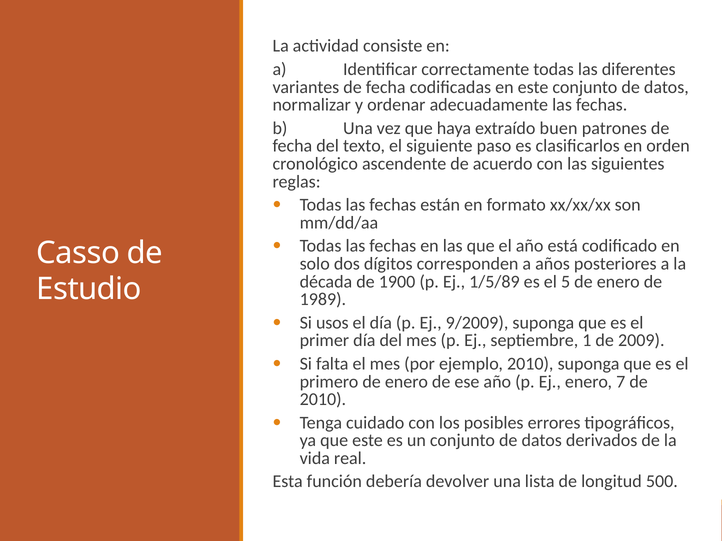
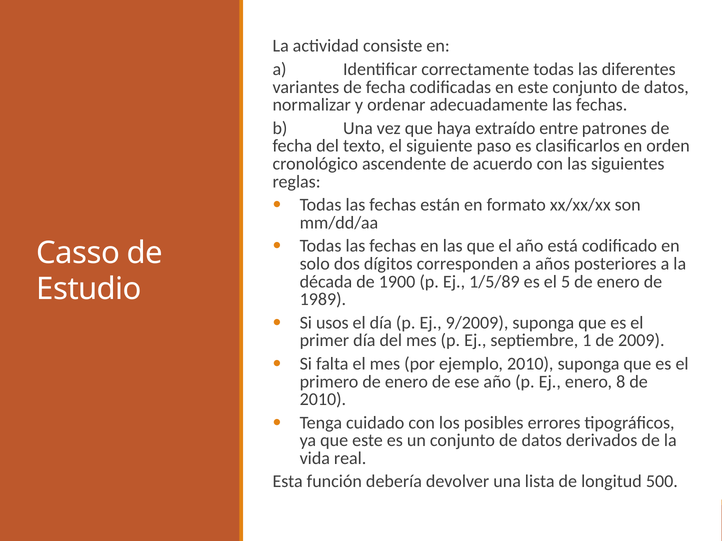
buen: buen -> entre (559, 128)
7: 7 -> 8 (621, 382)
